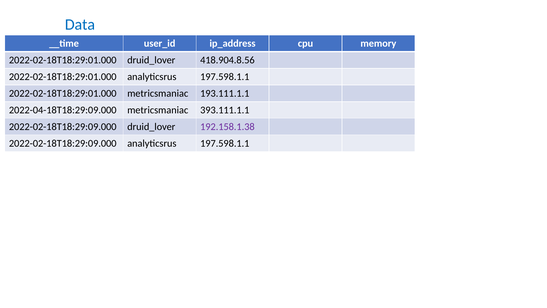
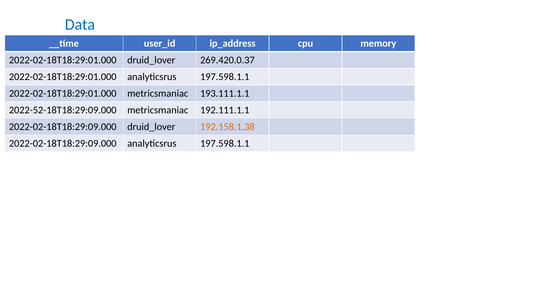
418.904.8.56: 418.904.8.56 -> 269.420.0.37 (227, 60)
2022-04-18T18:29:09.000: 2022-04-18T18:29:09.000 -> 2022-52-18T18:29:09.000 (63, 110)
393.111.1.1: 393.111.1.1 -> 192.111.1.1 (225, 110)
192.158.1.38 colour: purple -> orange (227, 127)
